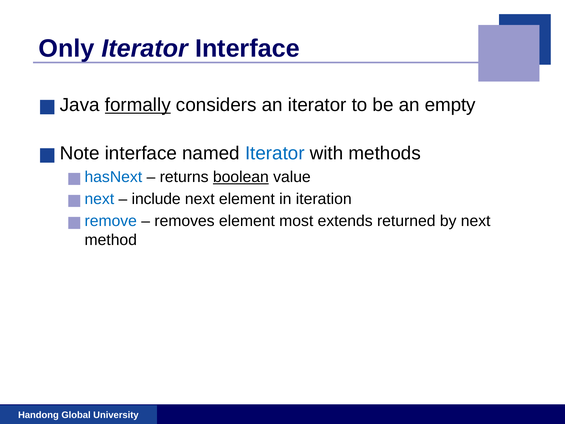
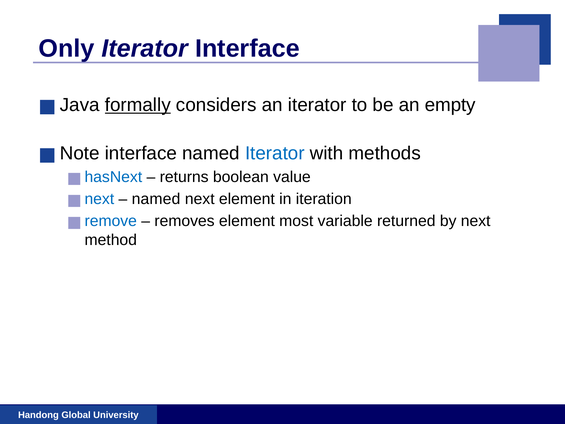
boolean underline: present -> none (241, 177)
include: include -> named (156, 199)
extends: extends -> variable (345, 221)
